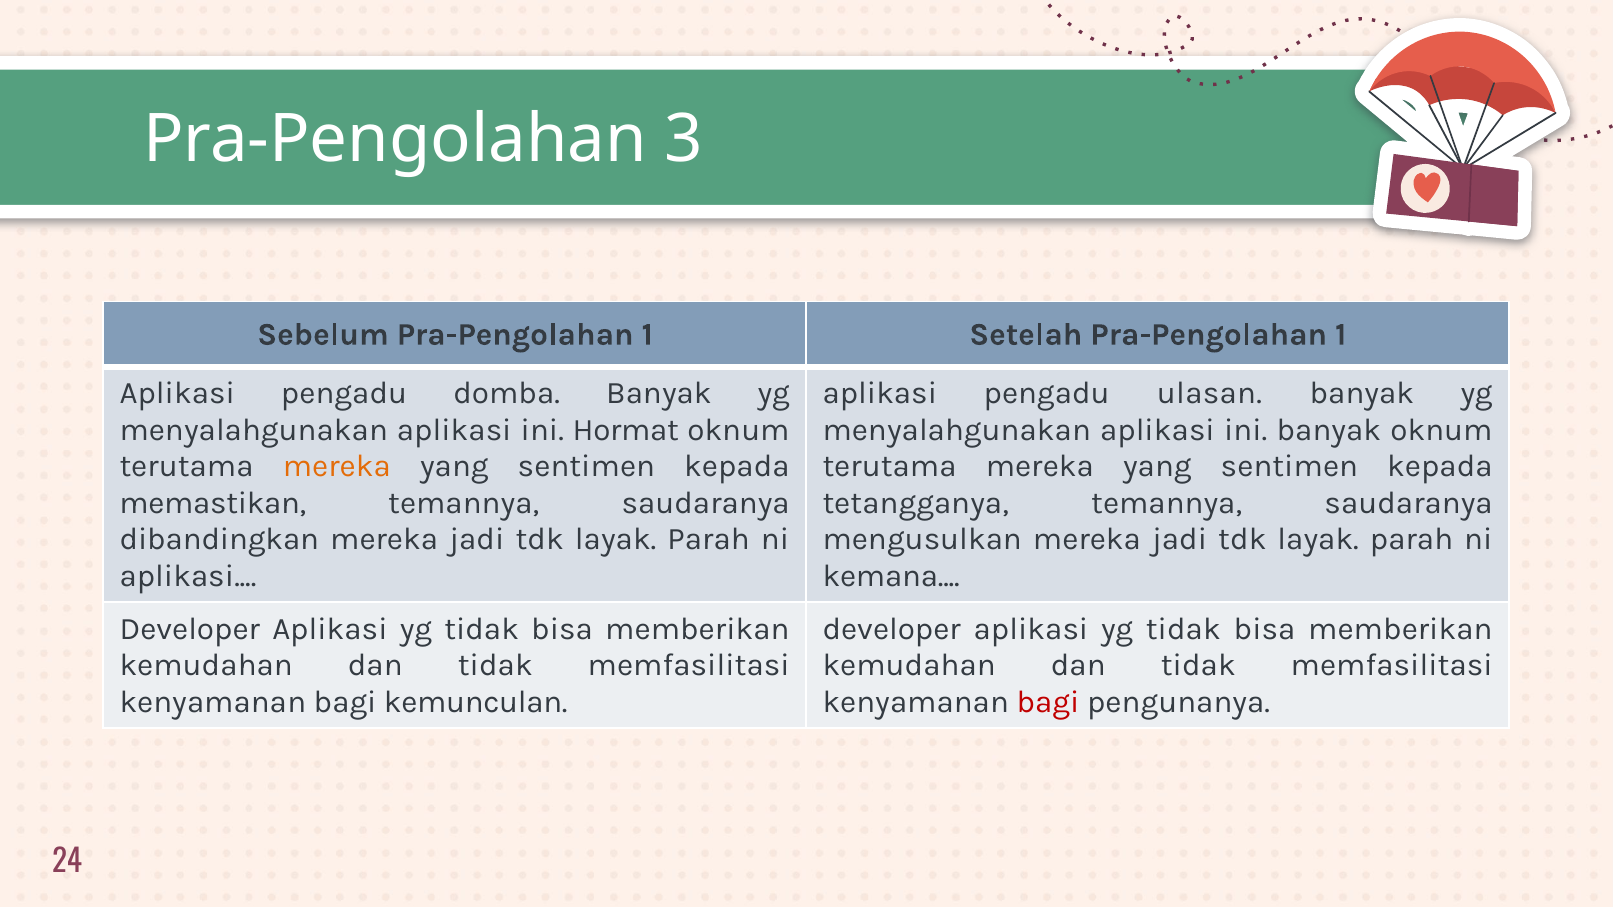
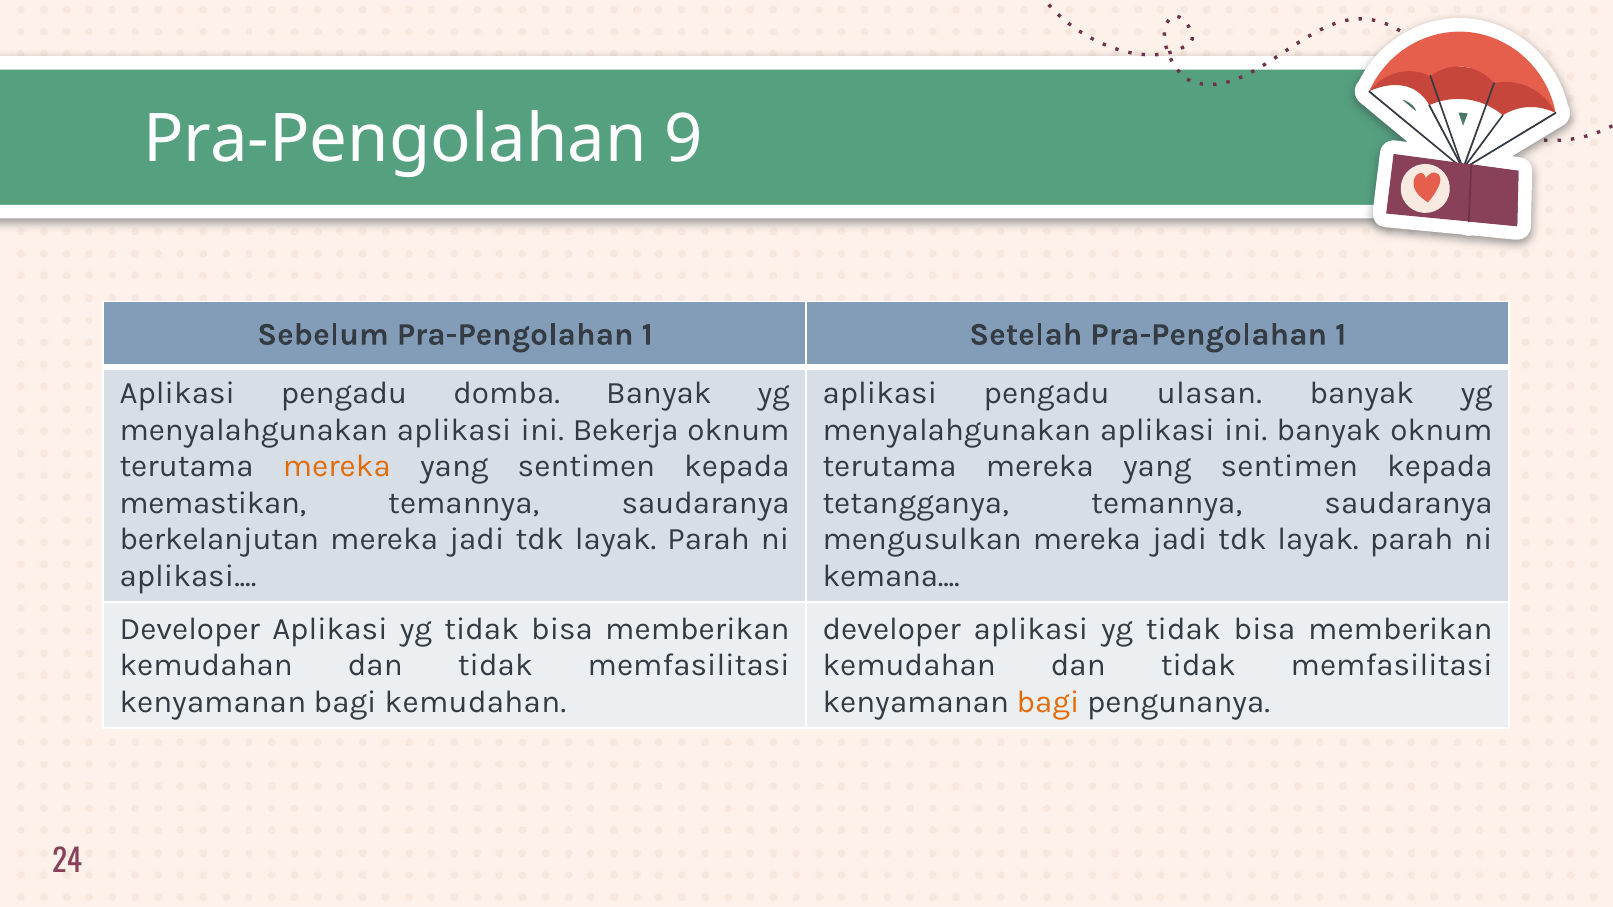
3: 3 -> 9 (684, 140)
Hormat: Hormat -> Bekerja (626, 430)
dibandingkan: dibandingkan -> berkelanjutan (219, 540)
bagi kemunculan: kemunculan -> kemudahan (475, 702)
bagi colour: red -> orange (1048, 702)
